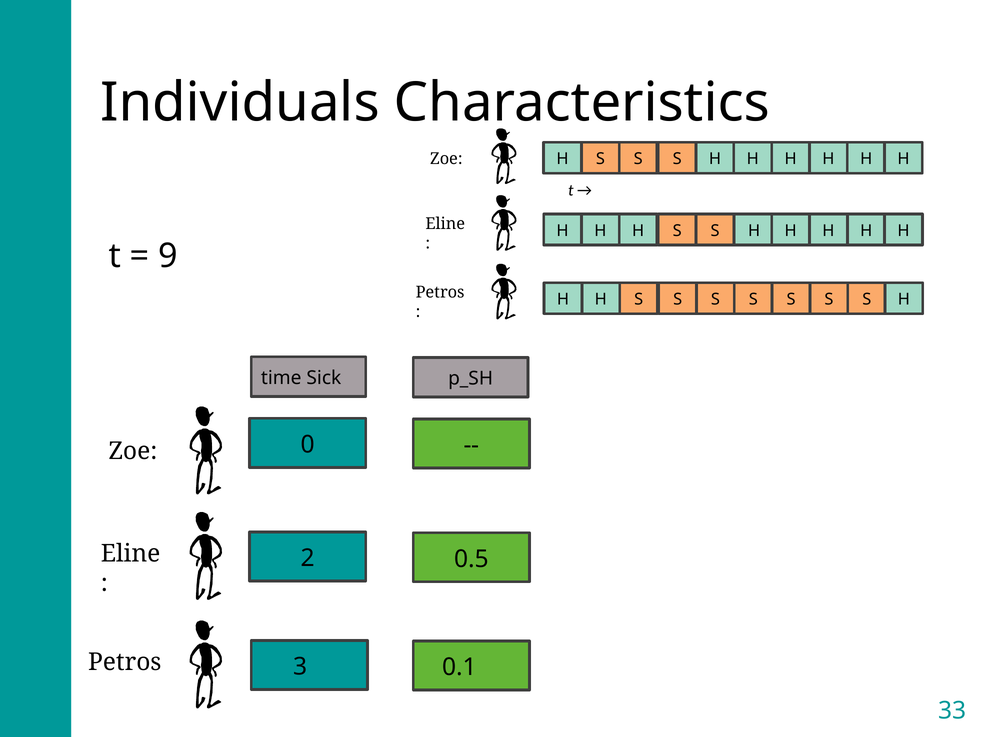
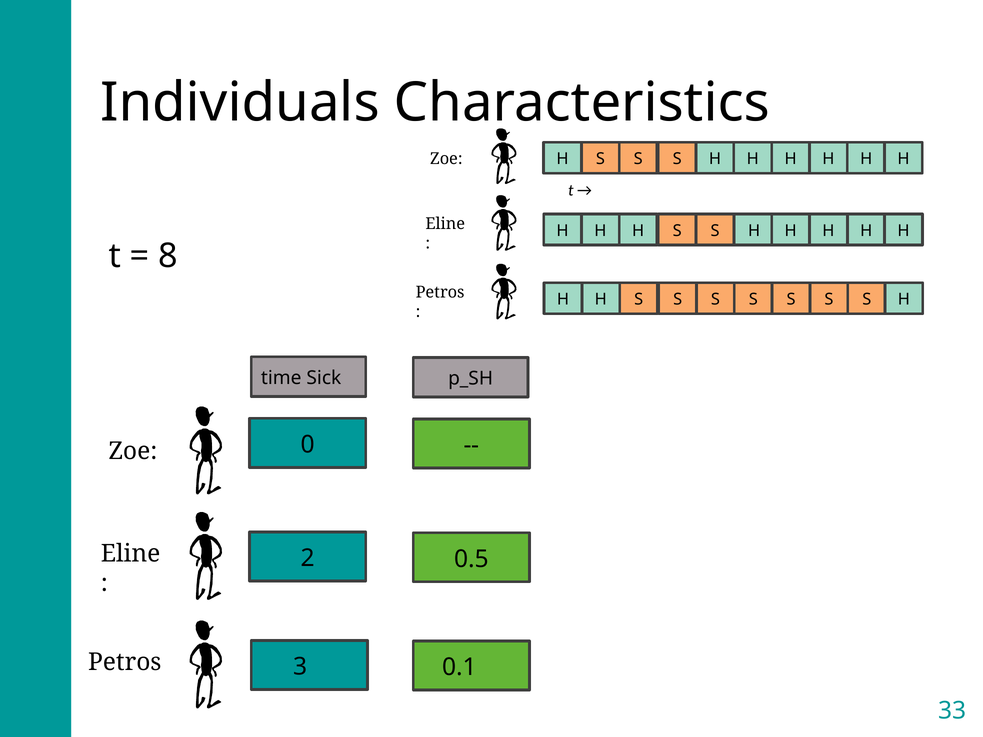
9: 9 -> 8 (168, 256)
